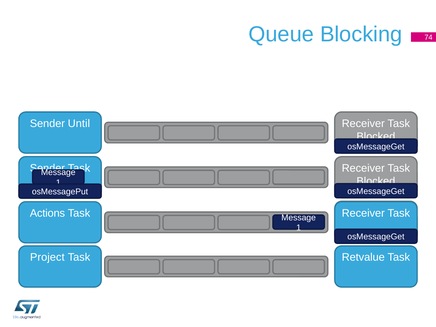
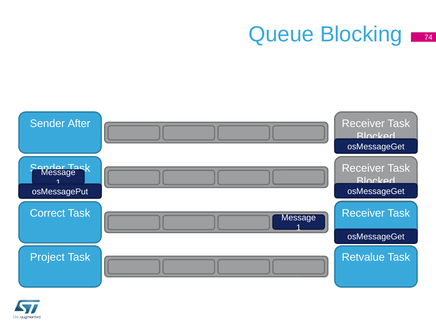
Until: Until -> After (79, 123)
Actions: Actions -> Correct (47, 213)
